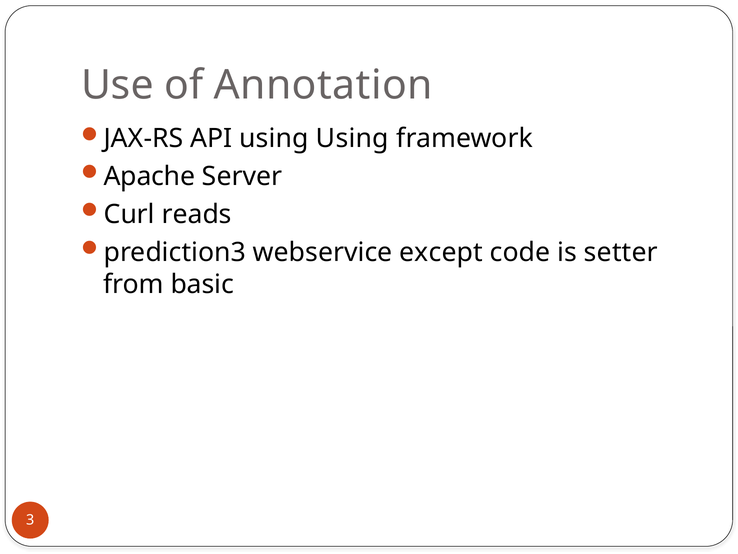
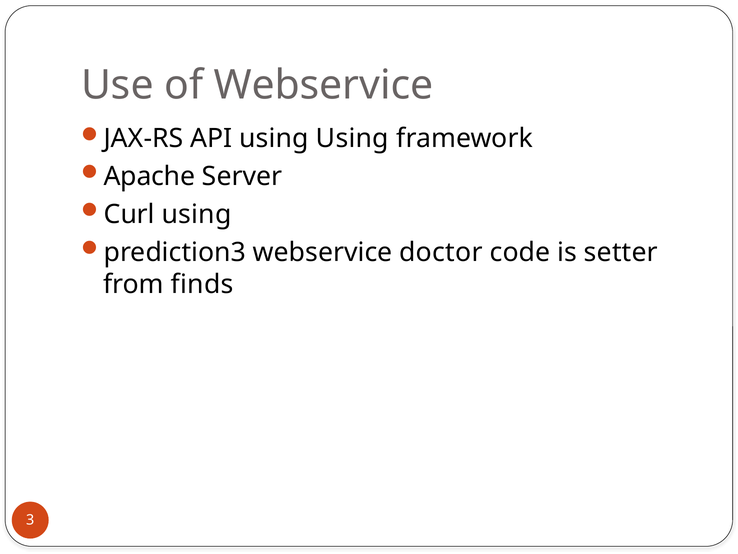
of Annotation: Annotation -> Webservice (323, 85)
Curl reads: reads -> using (197, 214)
except: except -> doctor (441, 252)
basic: basic -> finds (202, 284)
